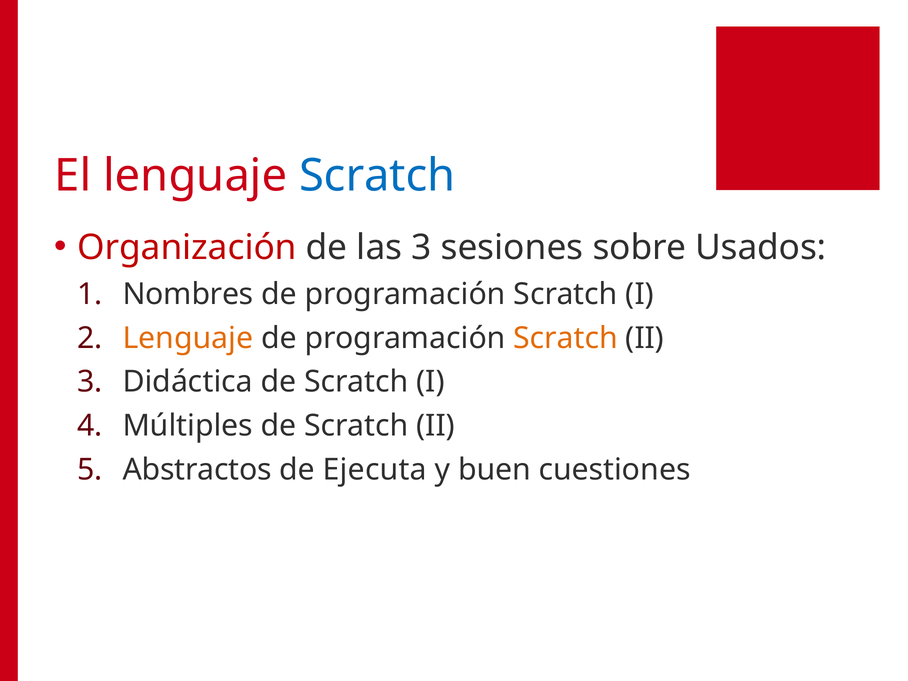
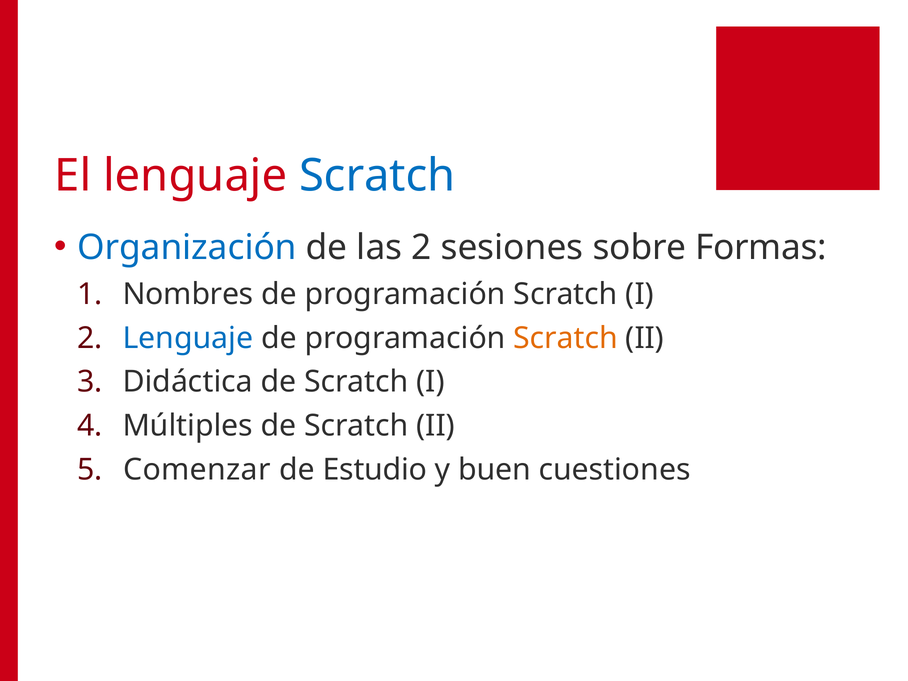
Organización colour: red -> blue (187, 248)
las 3: 3 -> 2 (422, 248)
Usados: Usados -> Formas (761, 248)
Lenguaje colour: orange -> blue (188, 338)
Abstractos: Abstractos -> Comenzar (197, 470)
Ejecuta: Ejecuta -> Estudio (375, 470)
